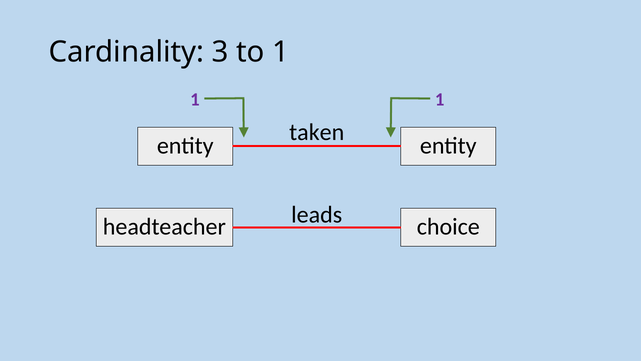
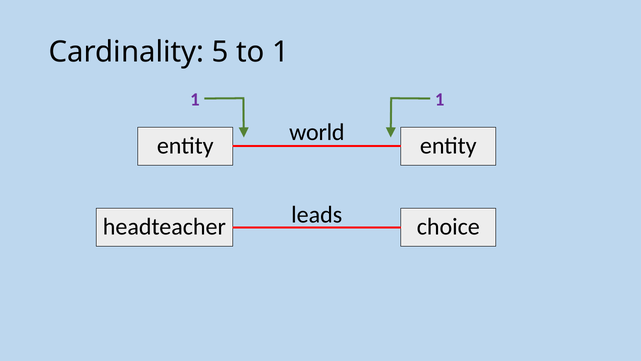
3: 3 -> 5 (220, 52)
taken: taken -> world (317, 132)
